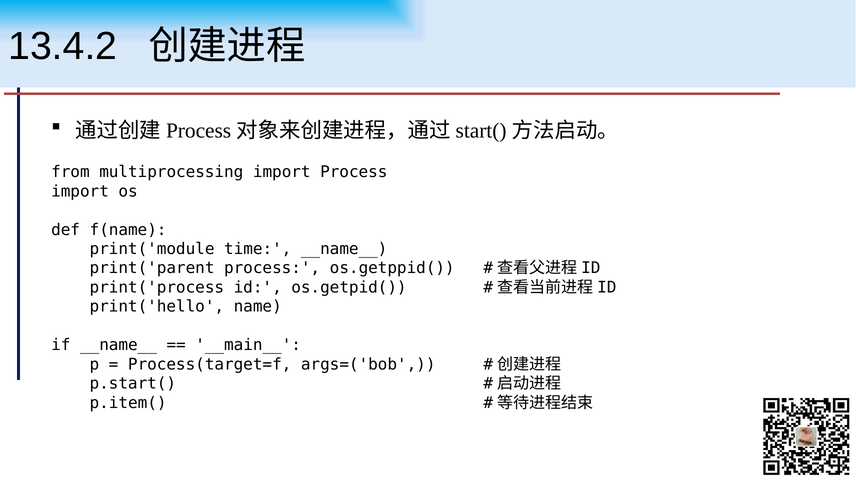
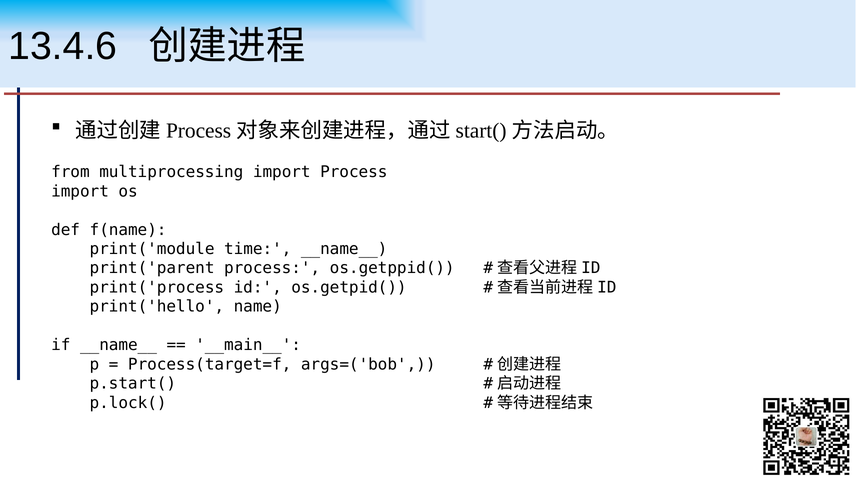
13.4.2: 13.4.2 -> 13.4.6 (63, 46)
p.item(: p.item( -> p.lock( (128, 403)
